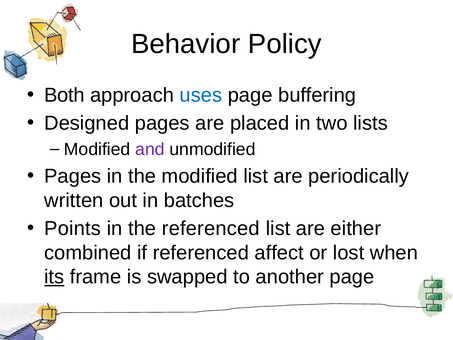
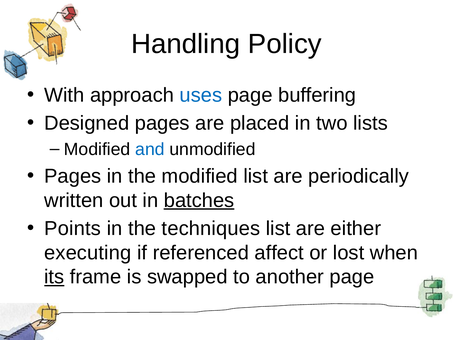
Behavior: Behavior -> Handling (186, 44)
Both: Both -> With (64, 95)
and colour: purple -> blue (150, 149)
batches underline: none -> present (199, 200)
the referenced: referenced -> techniques (211, 228)
combined: combined -> executing (88, 253)
